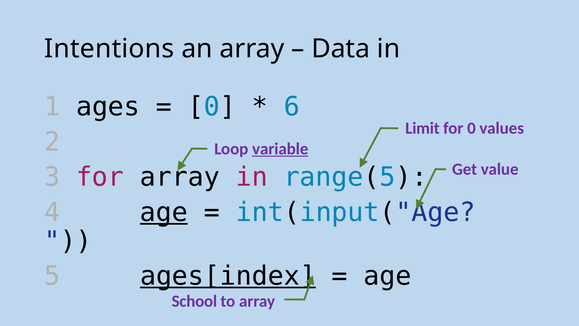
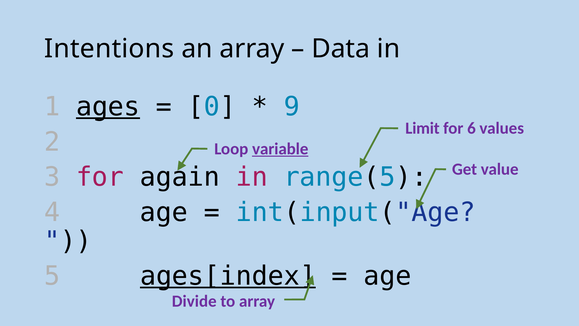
ages underline: none -> present (108, 107)
6: 6 -> 9 (292, 107)
for 0: 0 -> 6 (471, 128)
for array: array -> again (180, 177)
age underline: present -> none (164, 212)
School: School -> Divide (194, 301)
